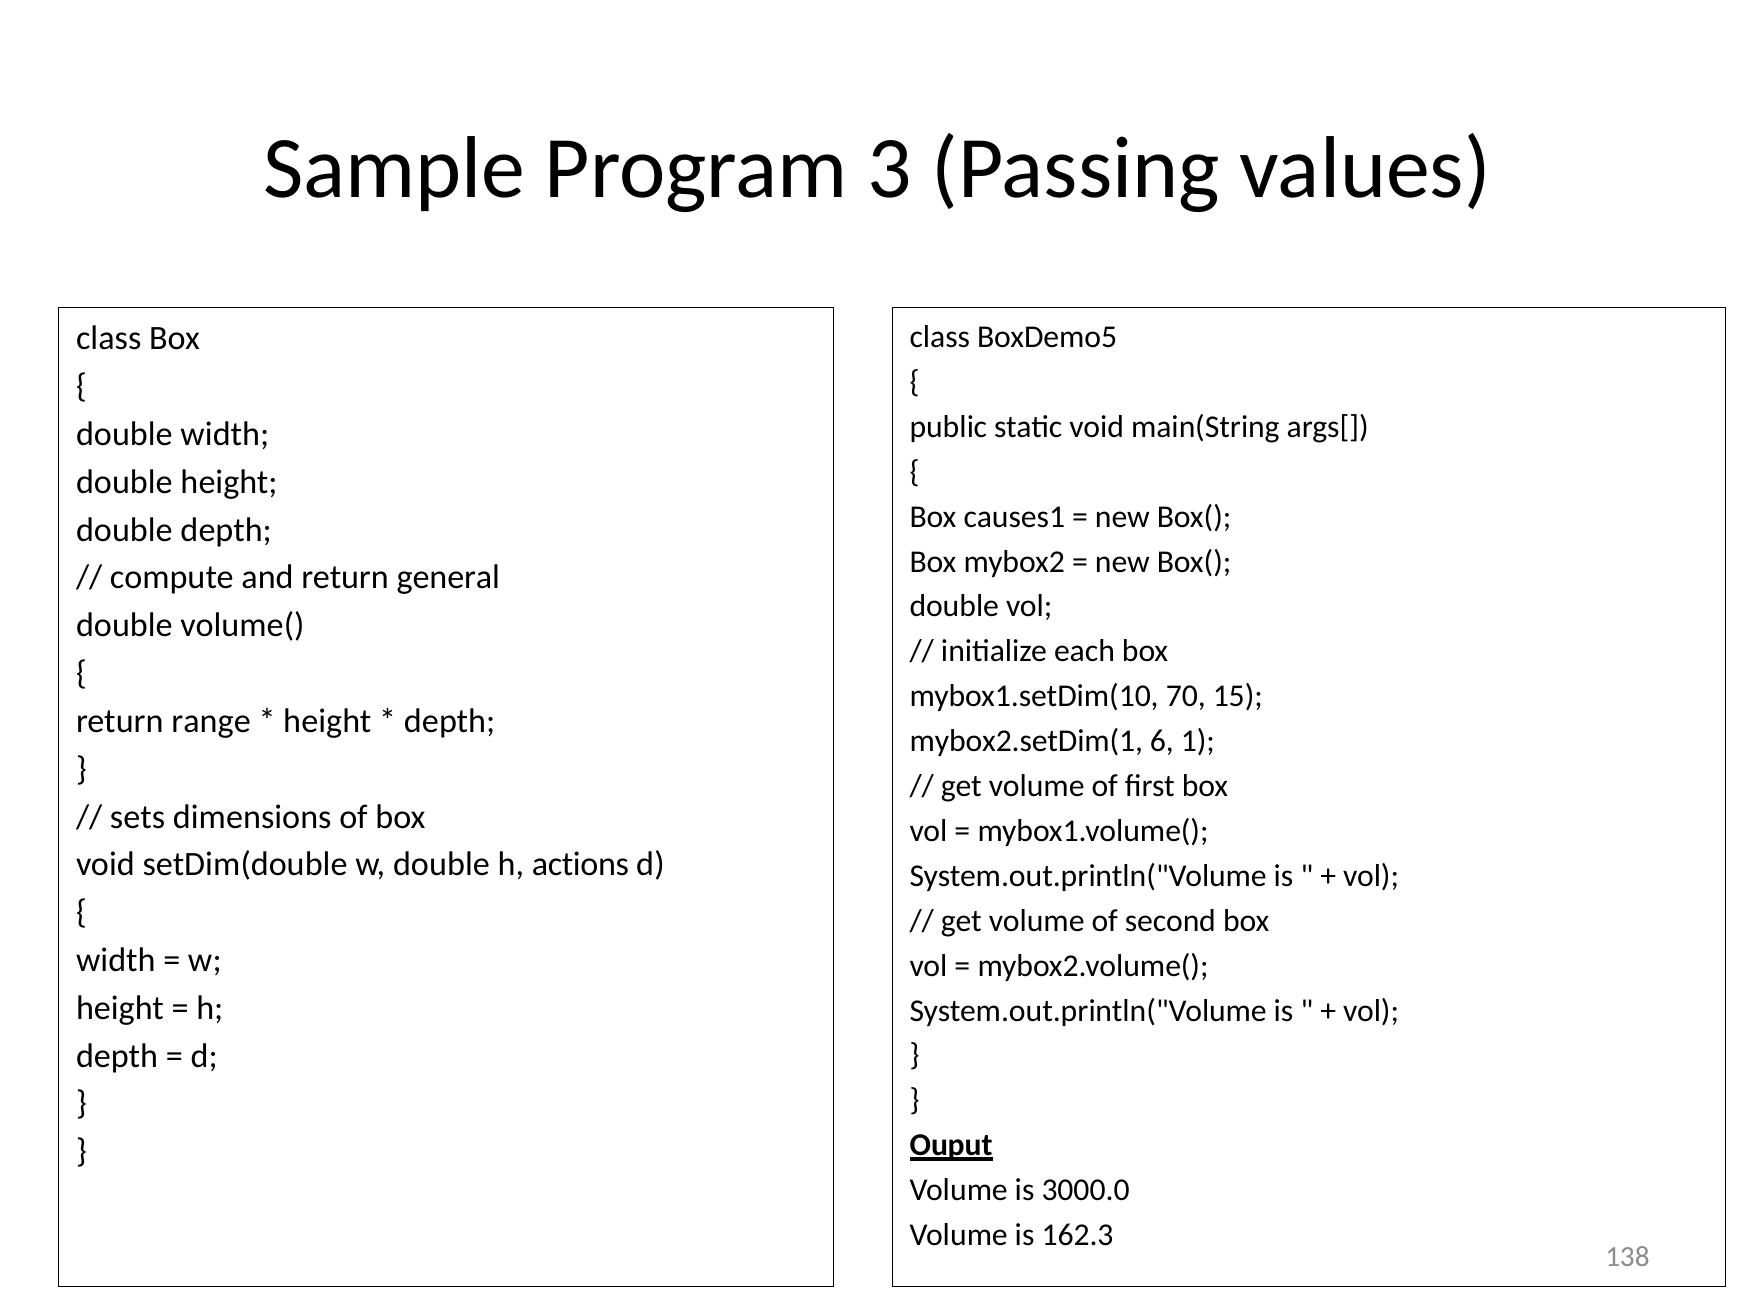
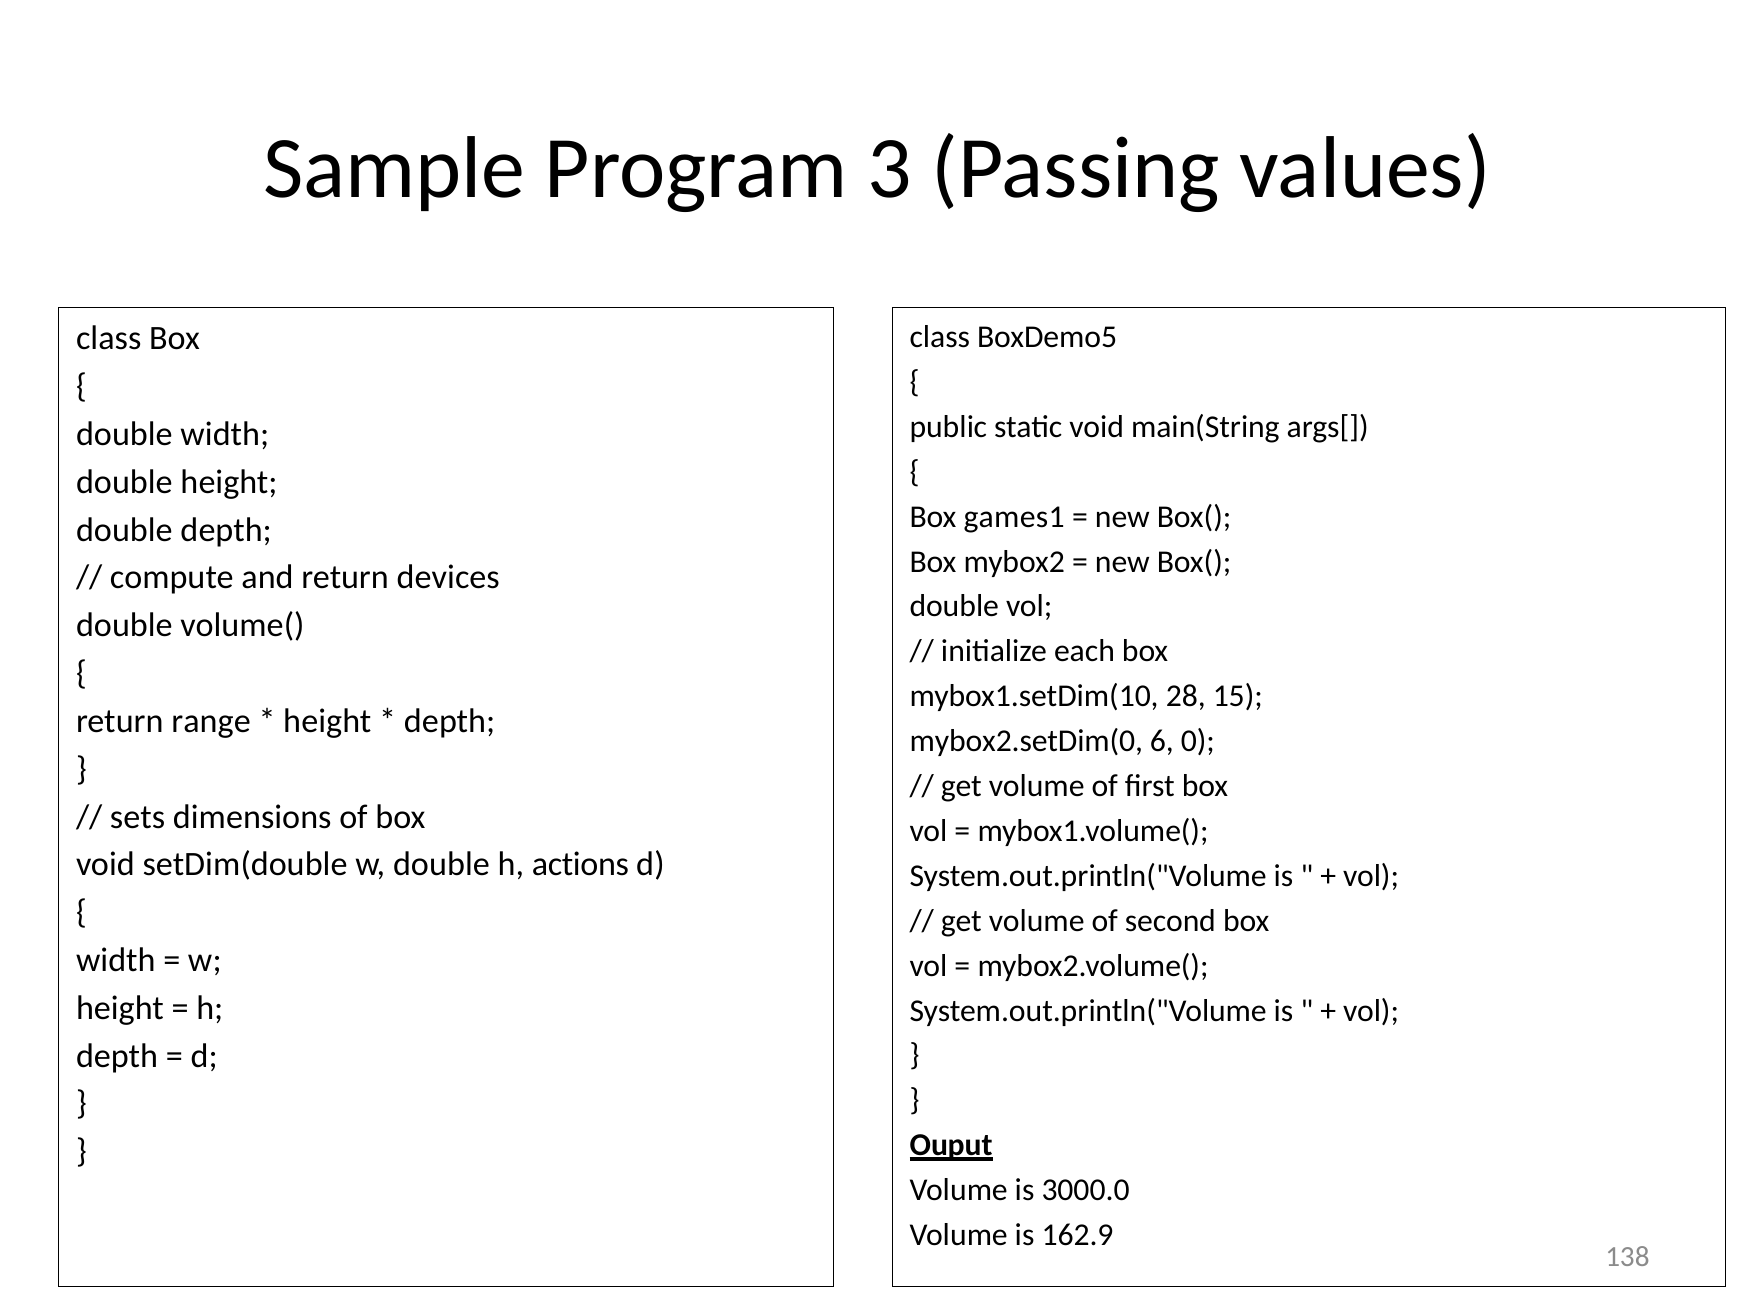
causes1: causes1 -> games1 (1014, 517)
general: general -> devices (448, 578)
70: 70 -> 28 (1186, 696)
mybox2.setDim(1: mybox2.setDim(1 -> mybox2.setDim(0 (1026, 741)
1: 1 -> 0 (1198, 741)
162.3: 162.3 -> 162.9 (1078, 1235)
